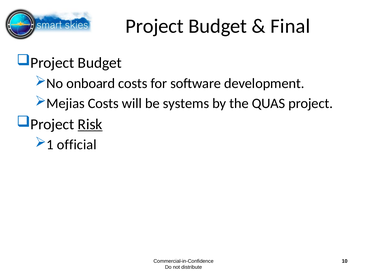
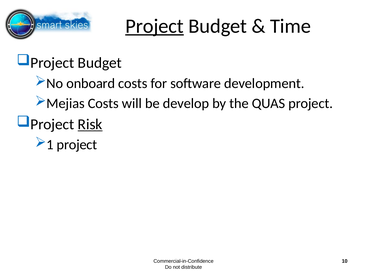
Project underline: none -> present (155, 26)
Final: Final -> Time (290, 26)
systems: systems -> develop (186, 104)
1 official: official -> project (77, 145)
